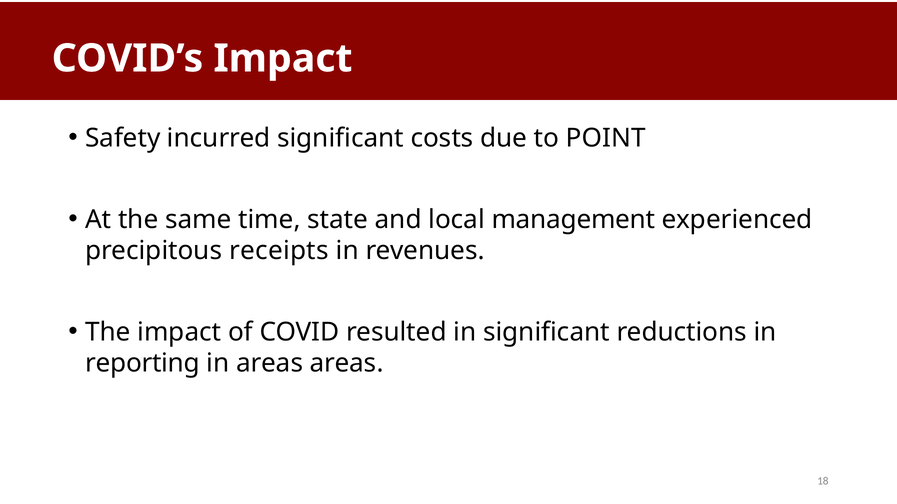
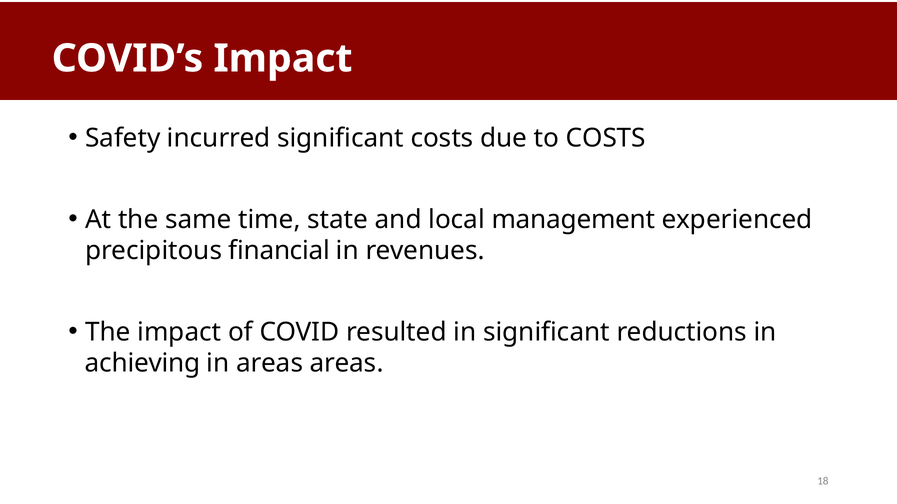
to POINT: POINT -> COSTS (606, 138)
receipts: receipts -> financial (279, 251)
reporting: reporting -> achieving (143, 364)
